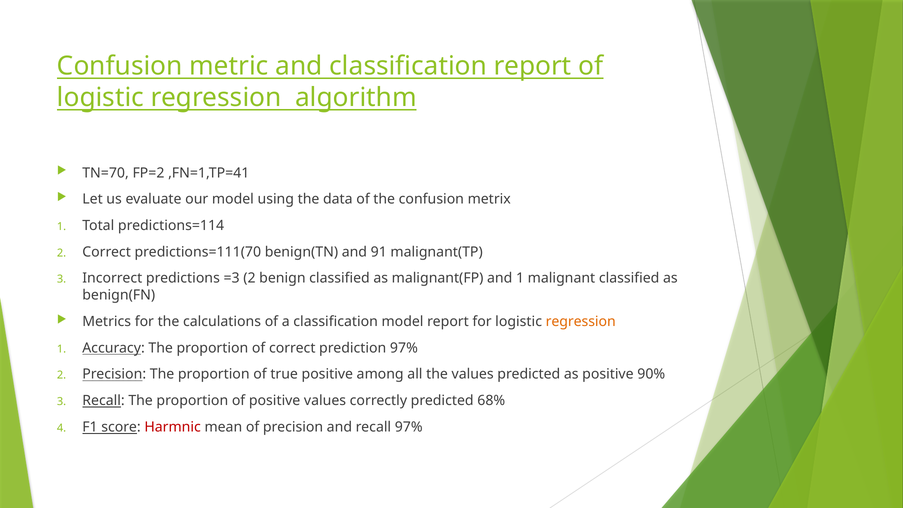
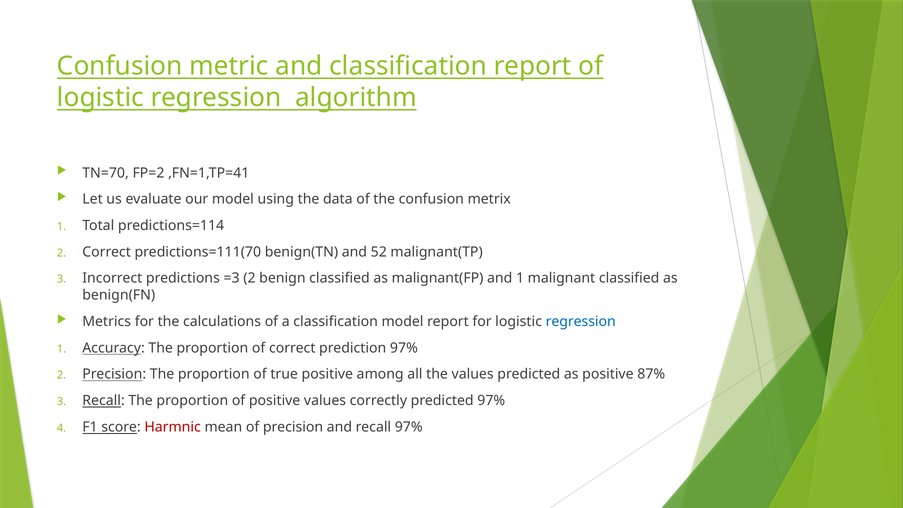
91: 91 -> 52 (379, 252)
regression colour: orange -> blue (581, 322)
90%: 90% -> 87% (651, 374)
predicted 68%: 68% -> 97% (491, 401)
